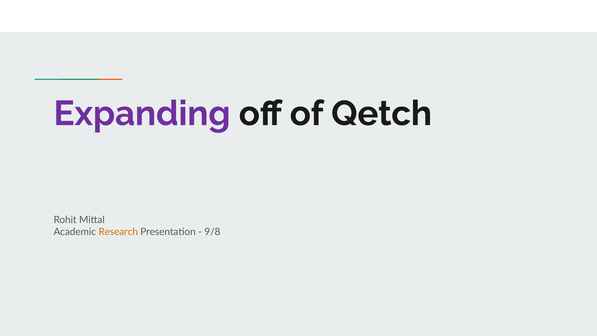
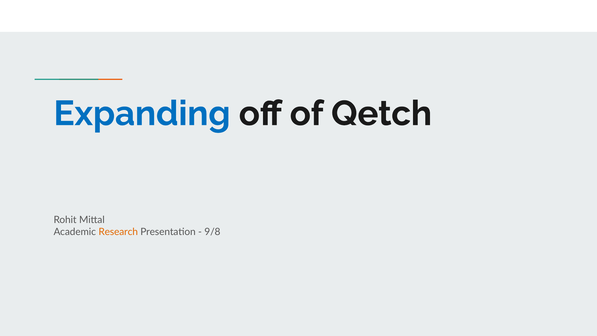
Expanding colour: purple -> blue (142, 114)
